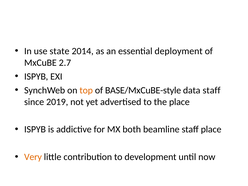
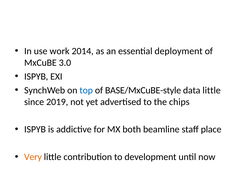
state: state -> work (60, 51)
2.7: 2.7 -> 3.0 (65, 63)
top colour: orange -> blue (86, 90)
data staff: staff -> little (212, 90)
the place: place -> chips (179, 102)
